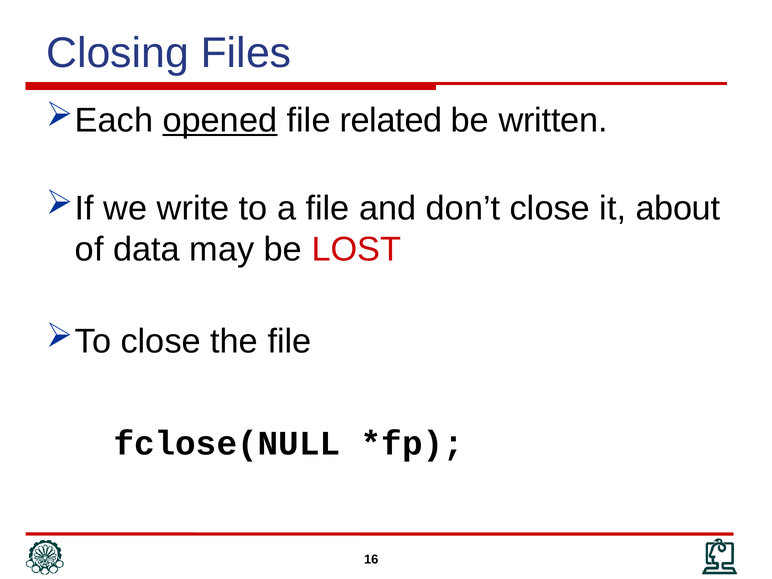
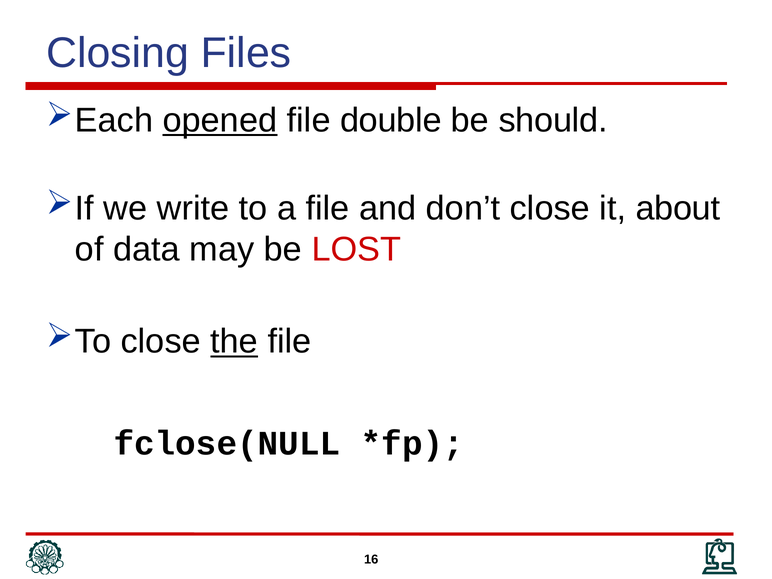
related: related -> double (391, 120)
written: written -> should (553, 120)
the underline: none -> present (234, 342)
